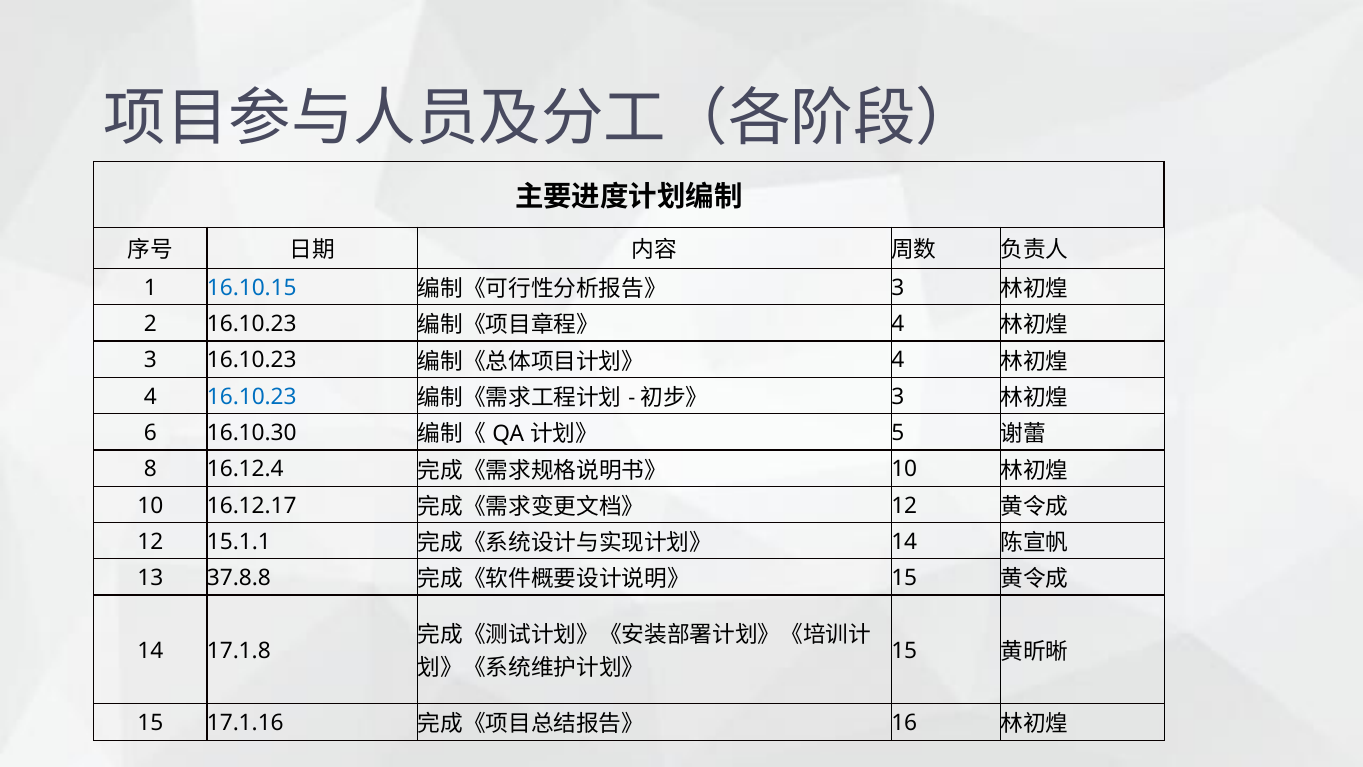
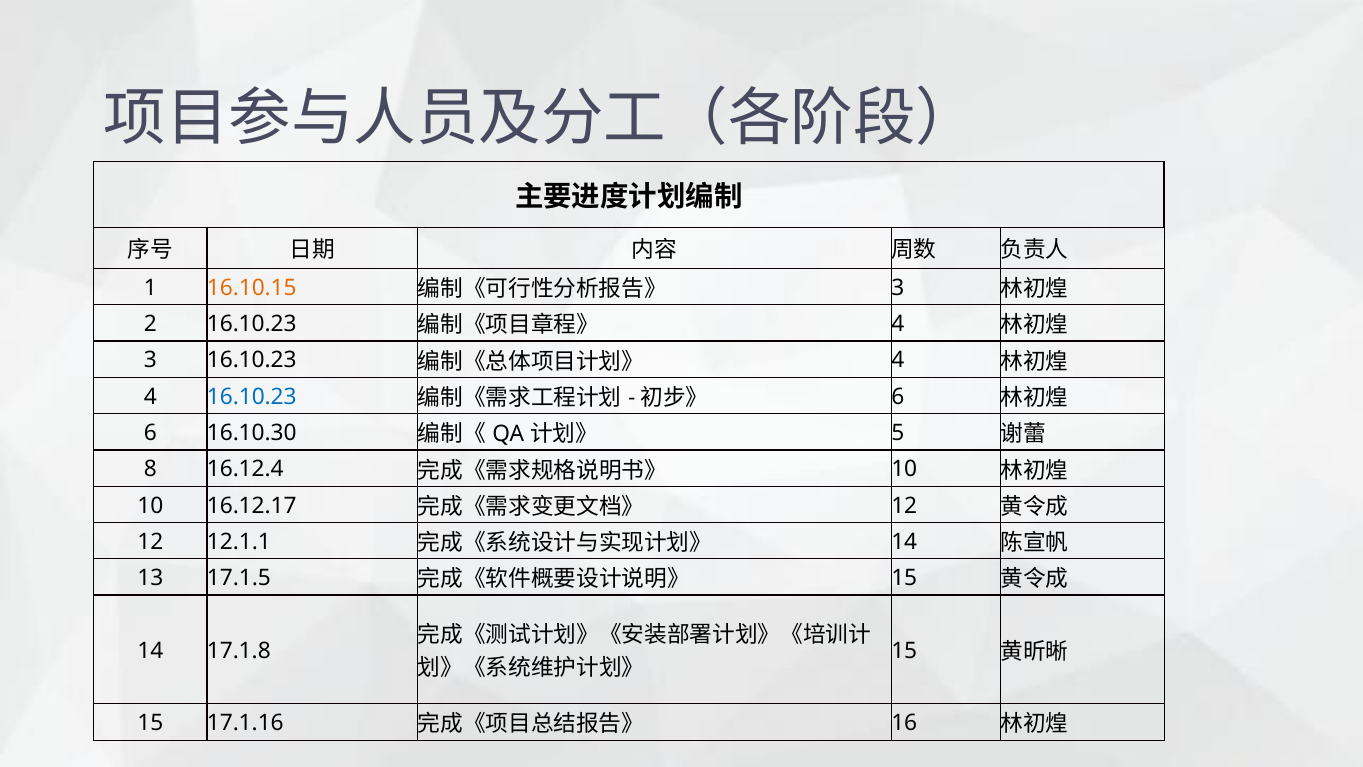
16.10.15 colour: blue -> orange (252, 288)
3: 3 -> 6 (898, 397)
15.1.1: 15.1.1 -> 12.1.1 (239, 542)
37.8.8: 37.8.8 -> 17.1.5 (239, 578)
